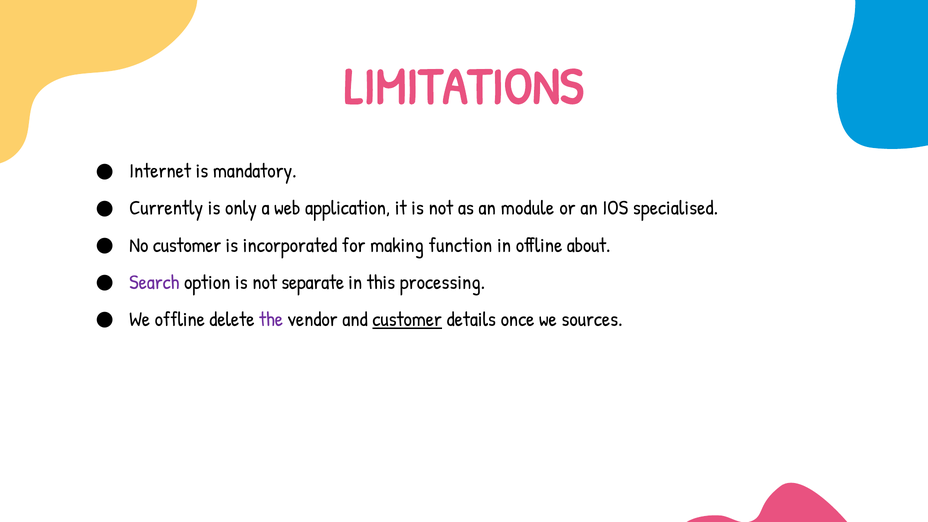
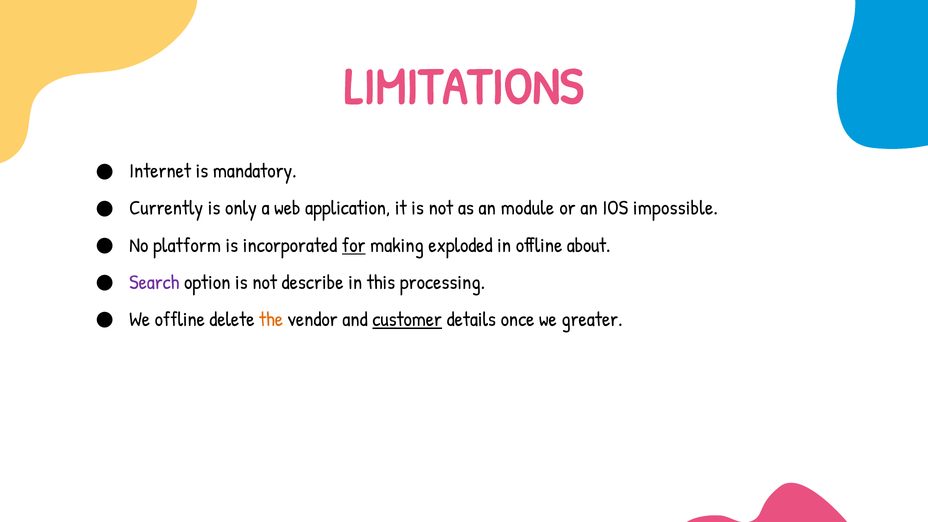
specialised: specialised -> impossible (675, 208)
No customer: customer -> platform (187, 245)
for underline: none -> present (354, 245)
function: function -> exploded (461, 245)
separate: separate -> describe (313, 282)
the colour: purple -> orange (271, 319)
sources: sources -> greater (592, 319)
